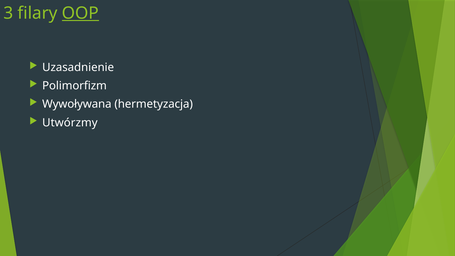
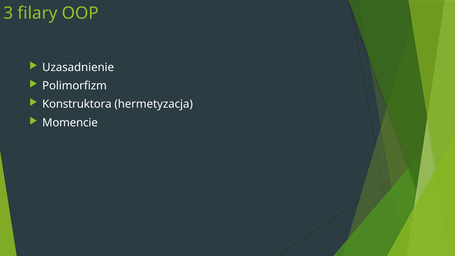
OOP underline: present -> none (80, 13)
Wywoływana: Wywoływana -> Konstruktora (77, 104)
Utwórzmy: Utwórzmy -> Momencie (70, 123)
